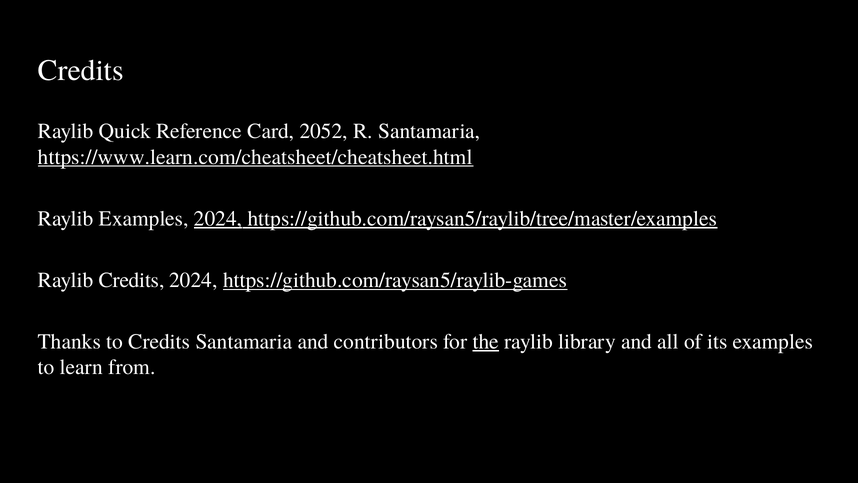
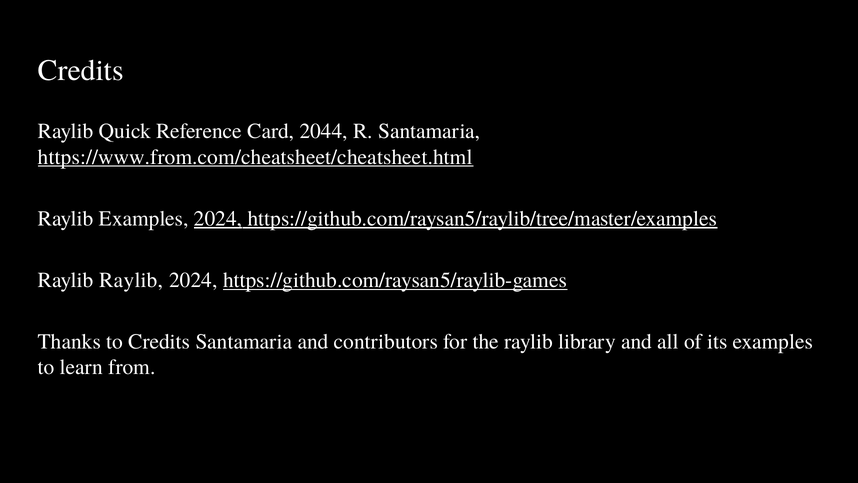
2052: 2052 -> 2044 (324, 131)
https://www.learn.com/cheatsheet/cheatsheet.html: https://www.learn.com/cheatsheet/cheatsheet.html -> https://www.from.com/cheatsheet/cheatsheet.html (255, 157)
Raylib Credits: Credits -> Raylib (131, 280)
the underline: present -> none (486, 341)
